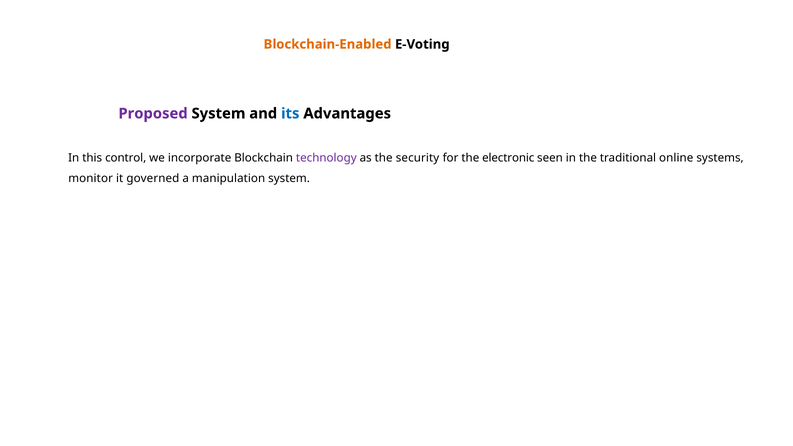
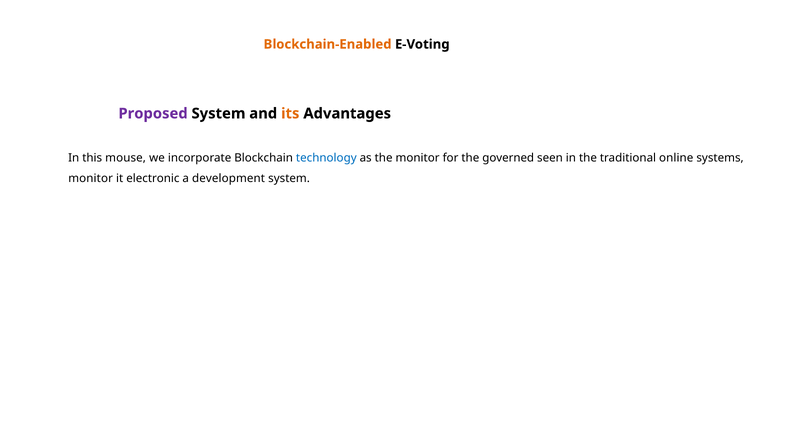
its colour: blue -> orange (290, 114)
control: control -> mouse (126, 158)
technology colour: purple -> blue (326, 158)
the security: security -> monitor (418, 158)
electronic: electronic -> governed (508, 158)
governed: governed -> electronic (153, 179)
manipulation: manipulation -> development (229, 179)
